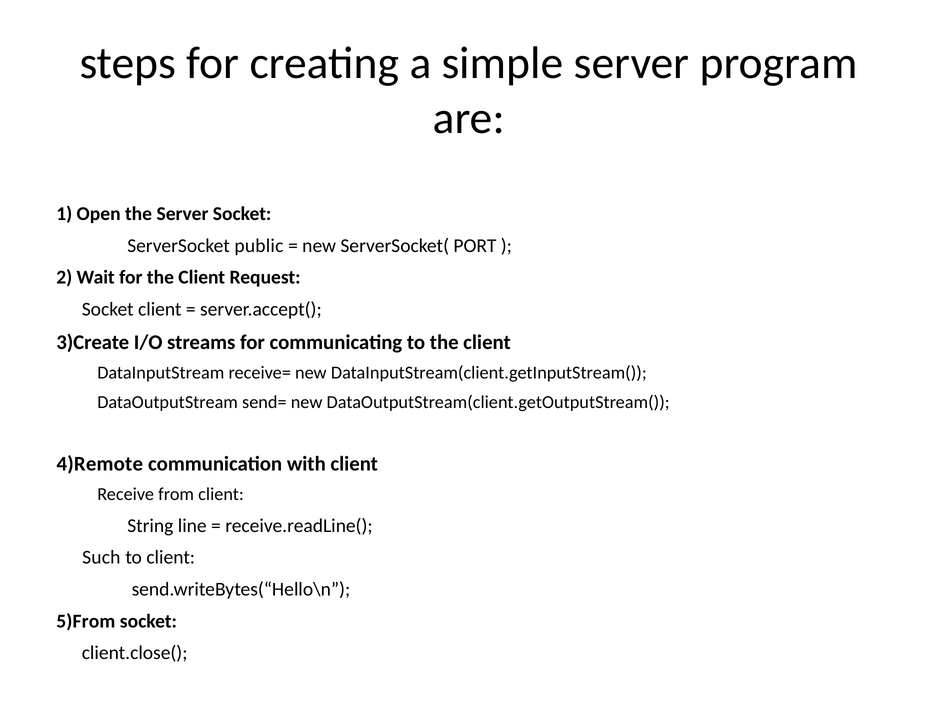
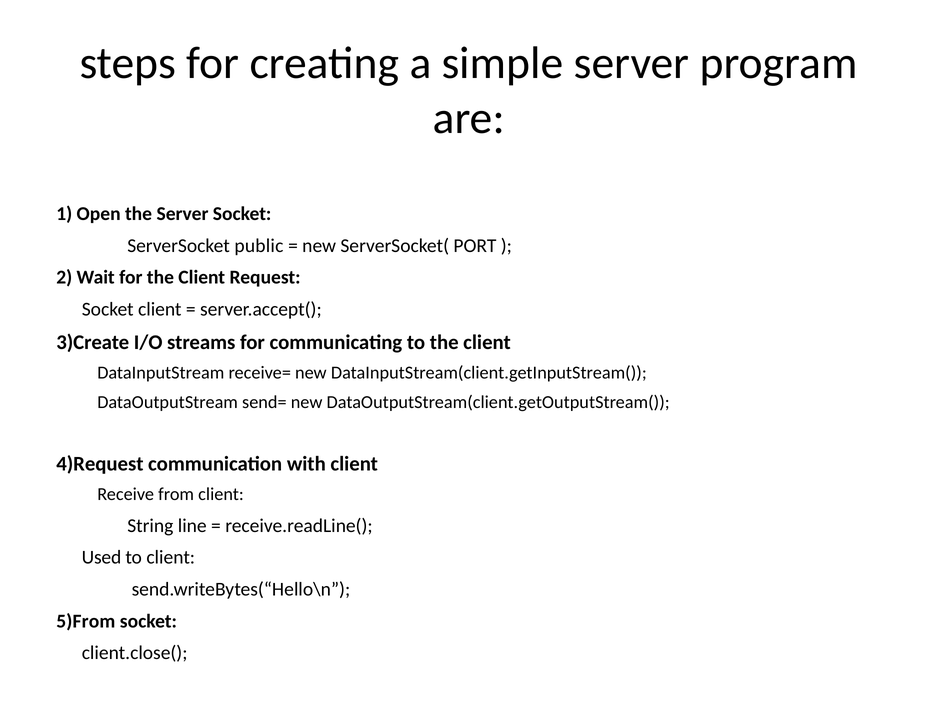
4)Remote: 4)Remote -> 4)Request (100, 464)
Such: Such -> Used (101, 557)
